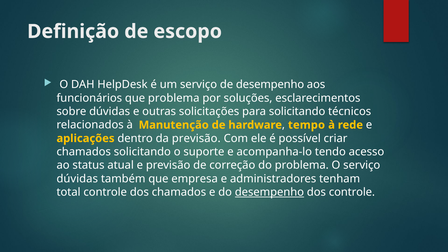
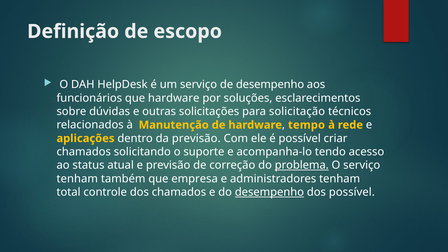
que problema: problema -> hardware (174, 98)
para solicitando: solicitando -> solicitação (297, 112)
problema underline: none -> present (302, 165)
dúvidas: dúvidas -> tenham (77, 179)
dos controle: controle -> possível (352, 192)
